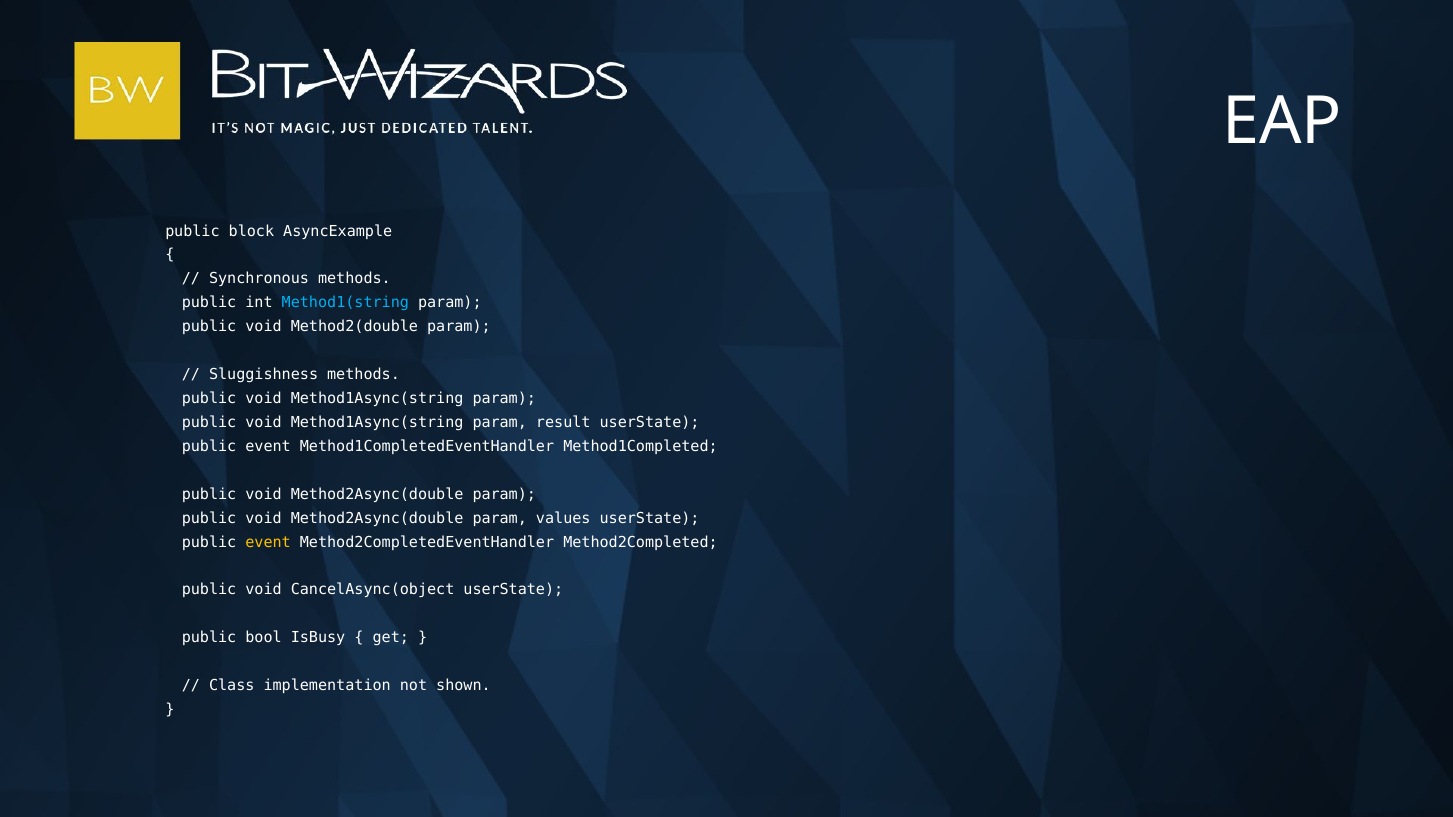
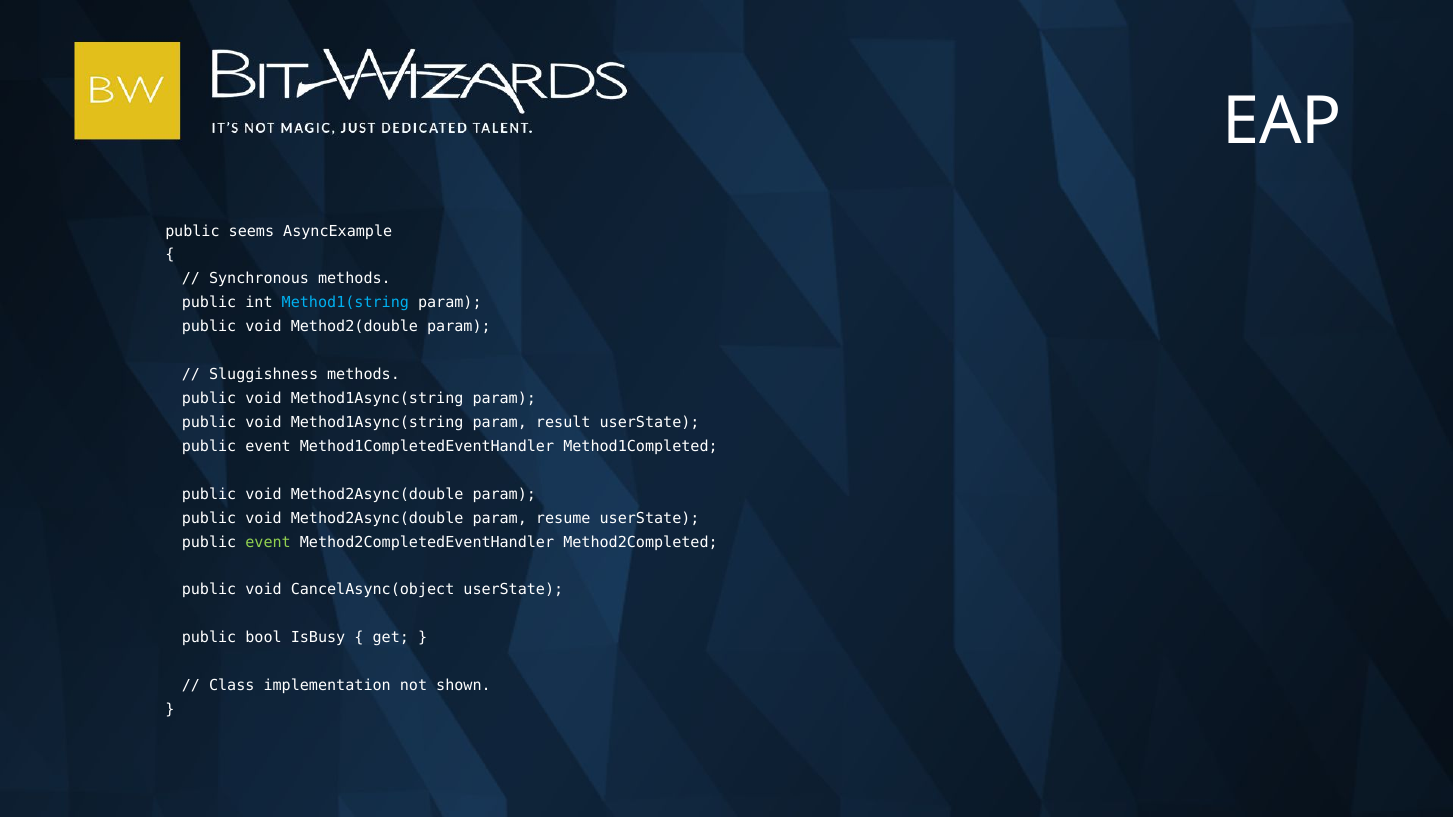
block: block -> seems (251, 231)
values: values -> resume (563, 518)
event colour: yellow -> light green (268, 542)
